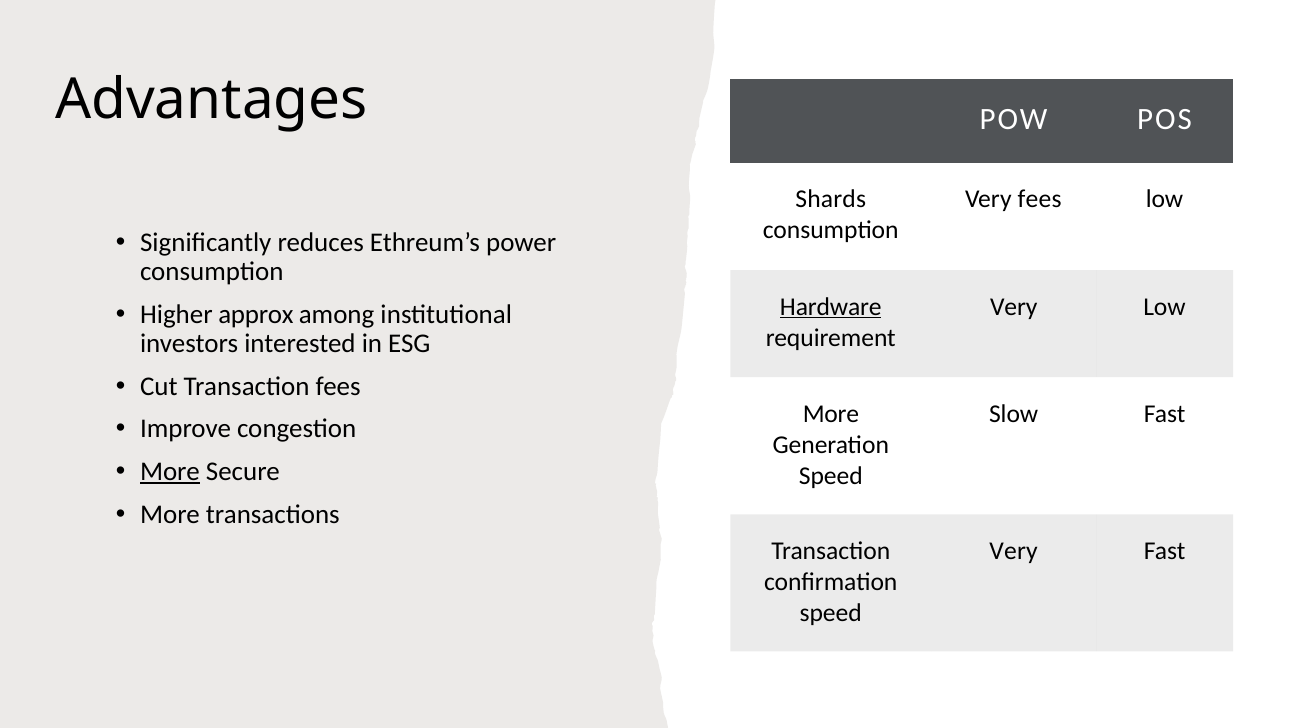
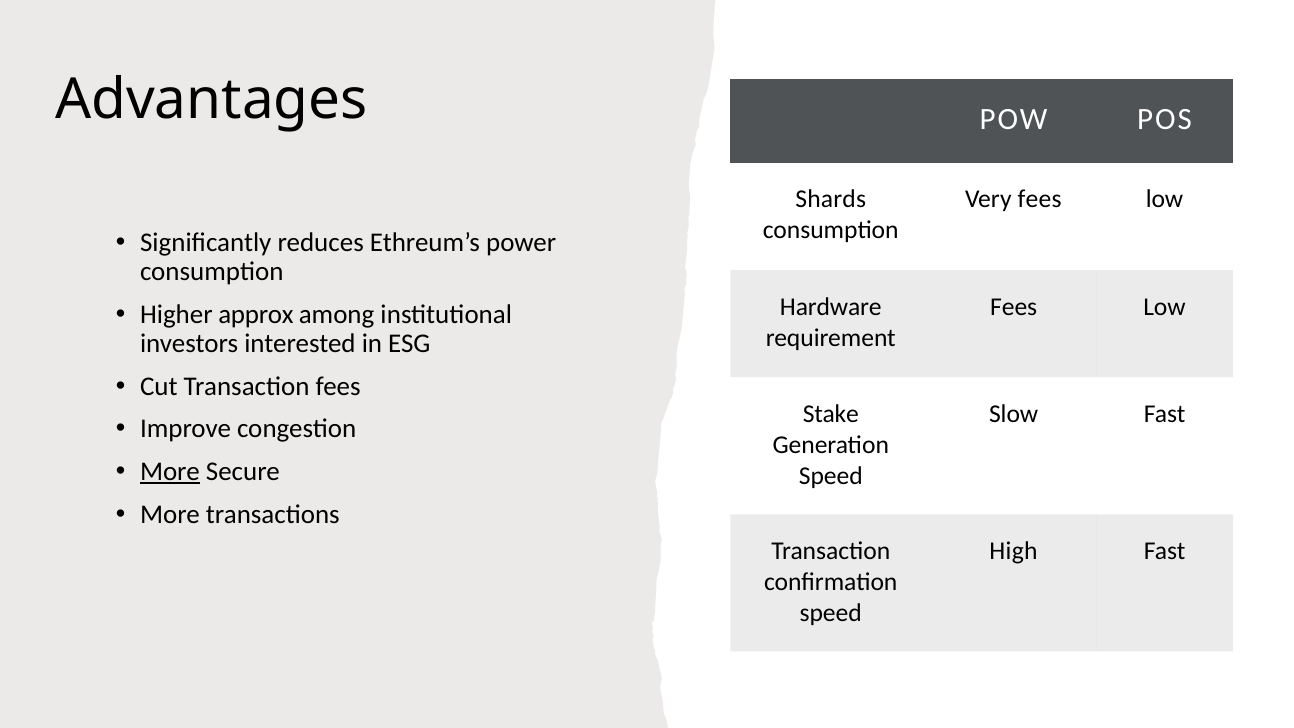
Hardware underline: present -> none (831, 307)
Very: Very -> Fees (1014, 307)
More: More -> Stake (831, 414)
Very: Very -> High (1014, 551)
